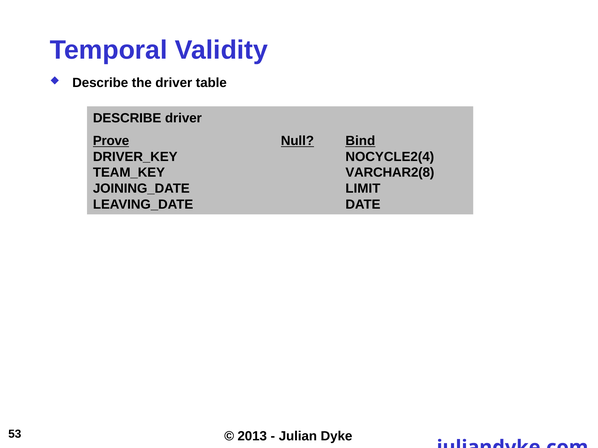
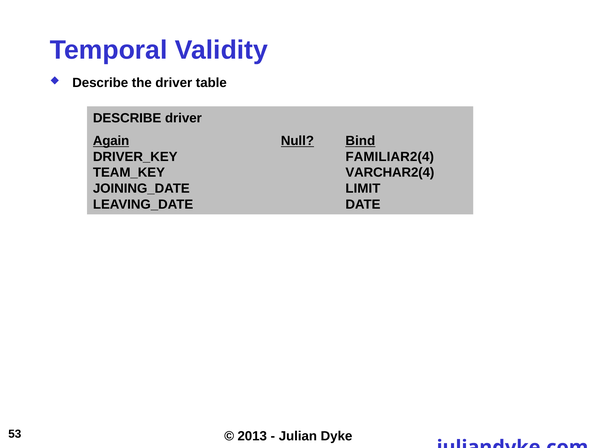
Prove: Prove -> Again (111, 141)
NOCYCLE2(4: NOCYCLE2(4 -> FAMILIAR2(4 (390, 157)
VARCHAR2(8: VARCHAR2(8 -> VARCHAR2(4 (390, 173)
